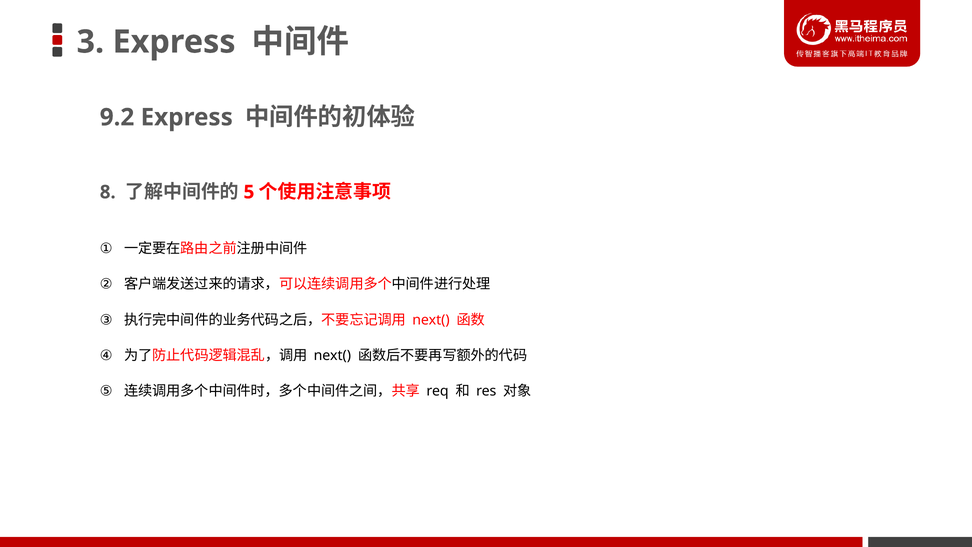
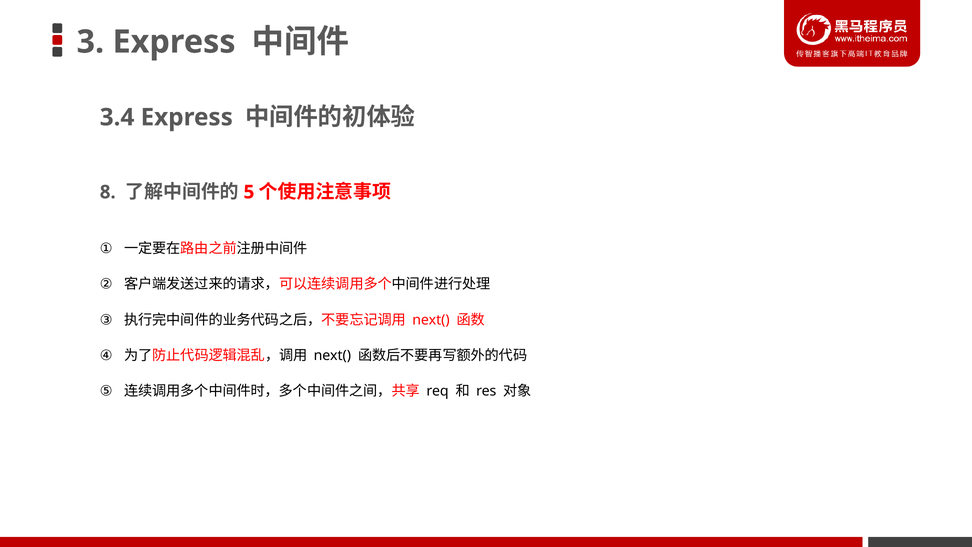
9.2: 9.2 -> 3.4 (117, 117)
